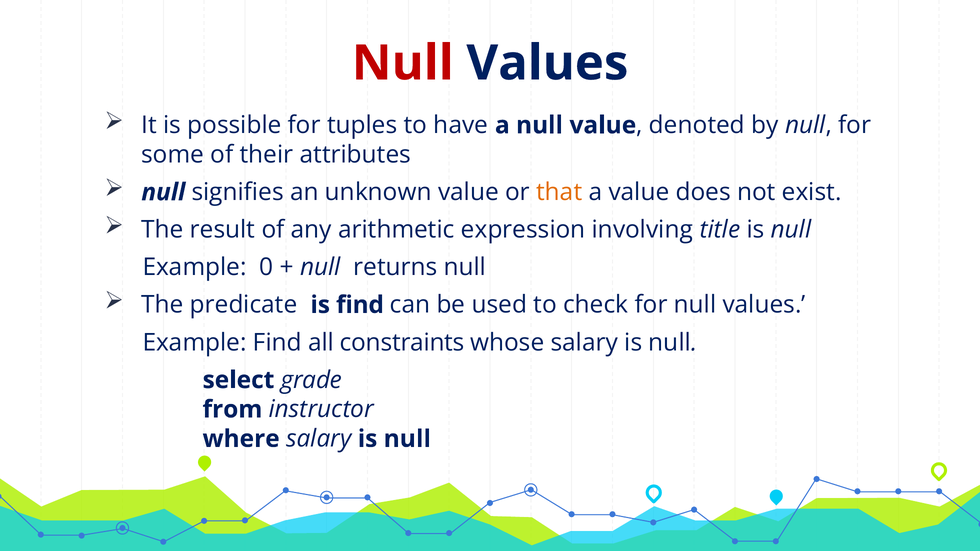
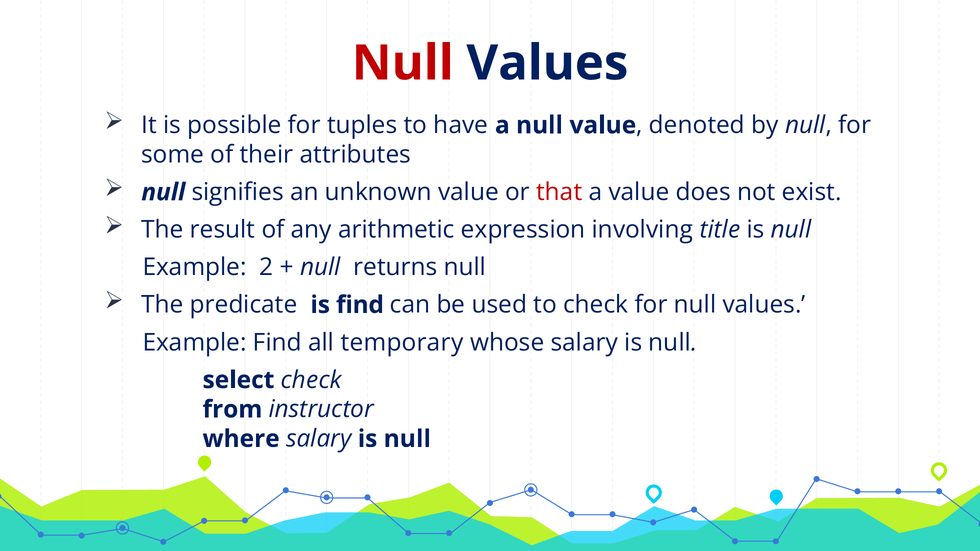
that colour: orange -> red (559, 192)
0: 0 -> 2 (266, 267)
constraints: constraints -> temporary (402, 343)
select grade: grade -> check (311, 380)
